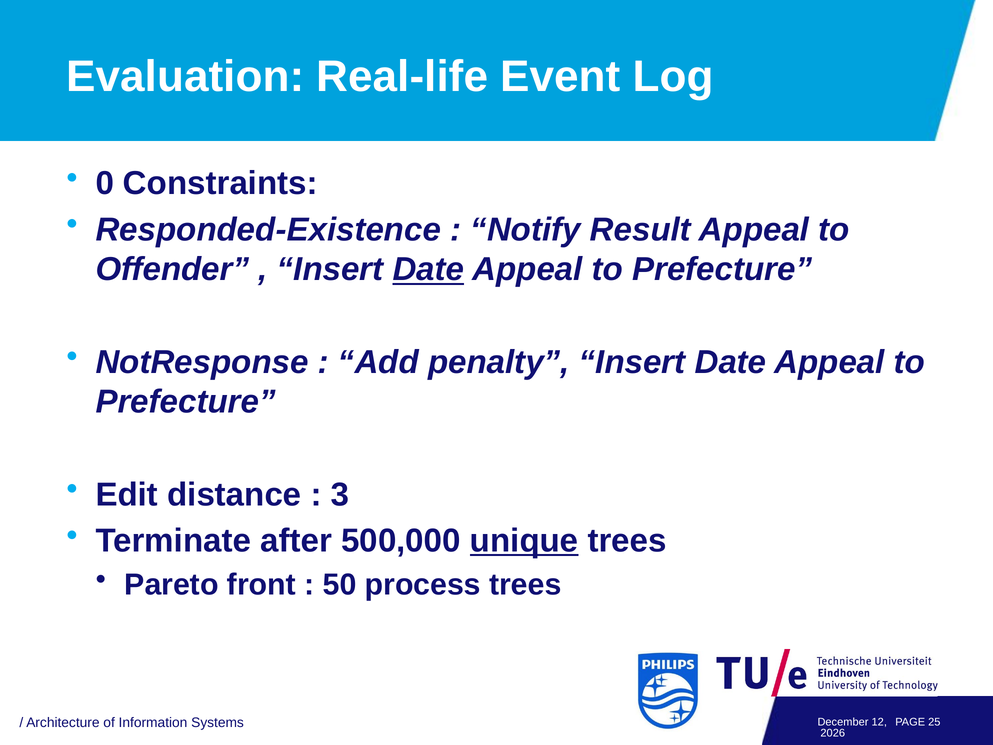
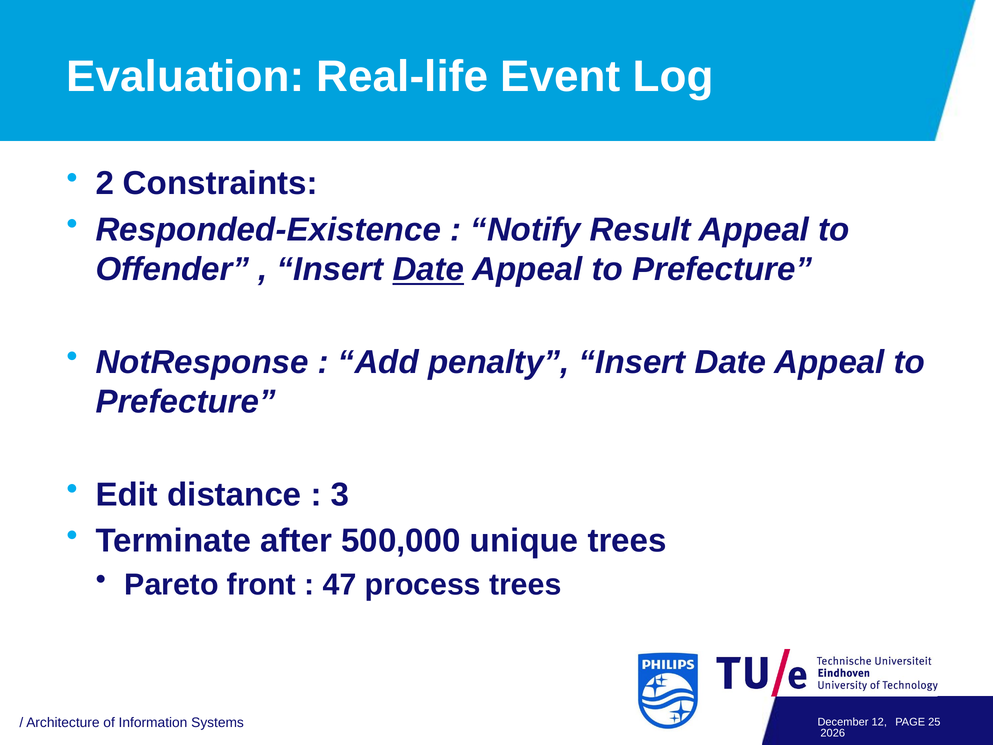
0: 0 -> 2 (105, 183)
unique underline: present -> none (524, 541)
50: 50 -> 47 (340, 585)
